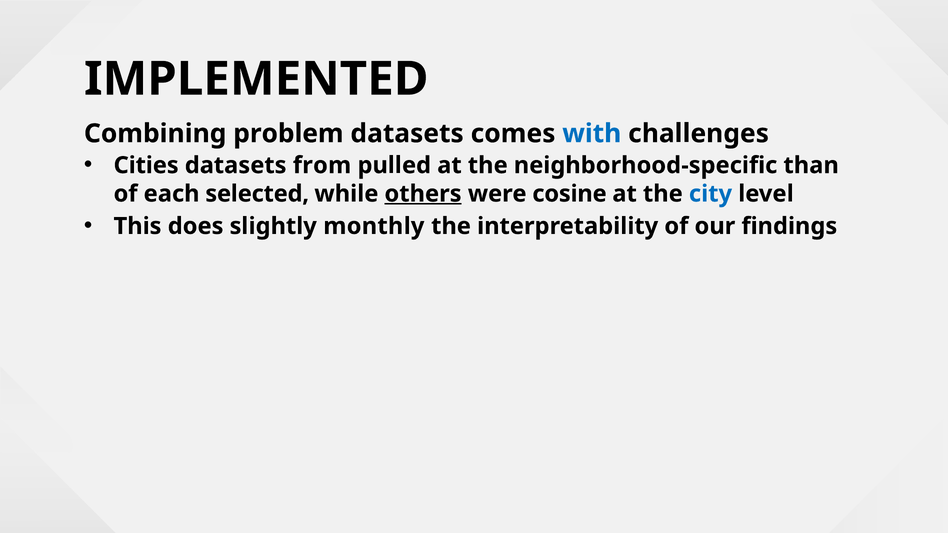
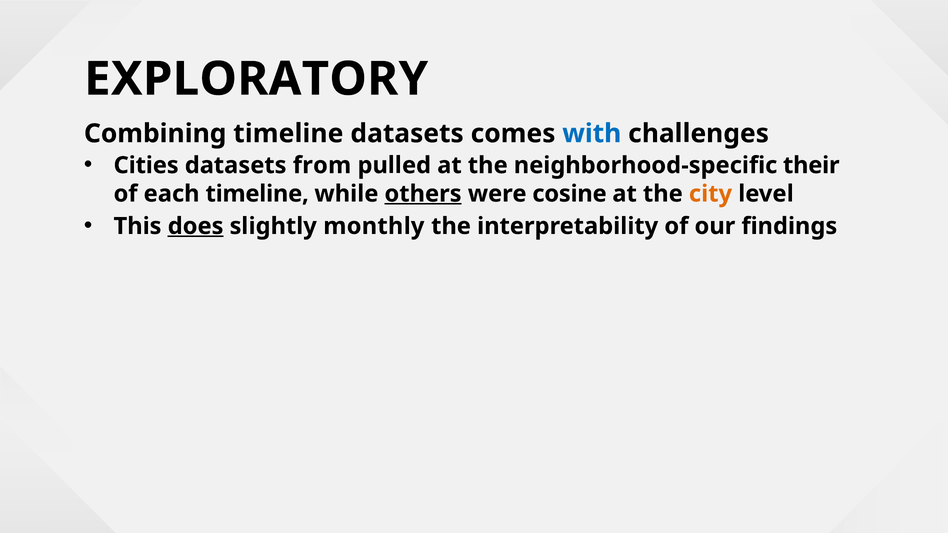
IMPLEMENTED: IMPLEMENTED -> EXPLORATORY (256, 79)
Combining problem: problem -> timeline (288, 134)
than: than -> their (811, 165)
each selected: selected -> timeline (257, 194)
city colour: blue -> orange (710, 194)
does underline: none -> present (196, 226)
